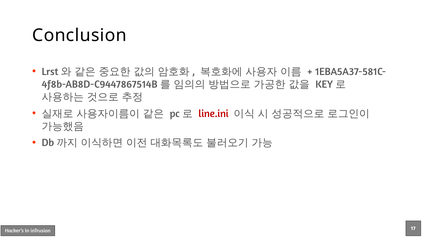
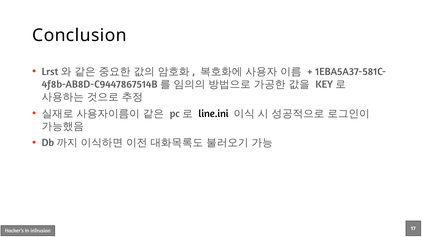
line.ini colour: red -> black (213, 114)
